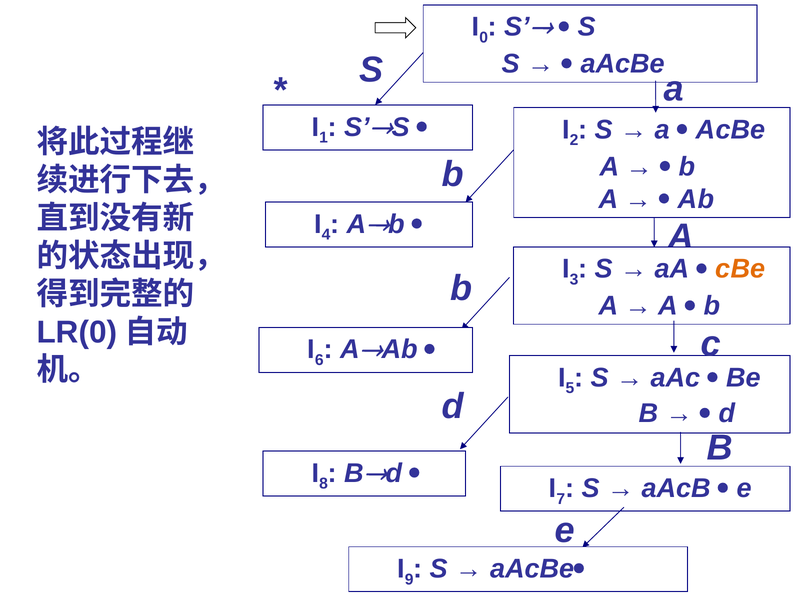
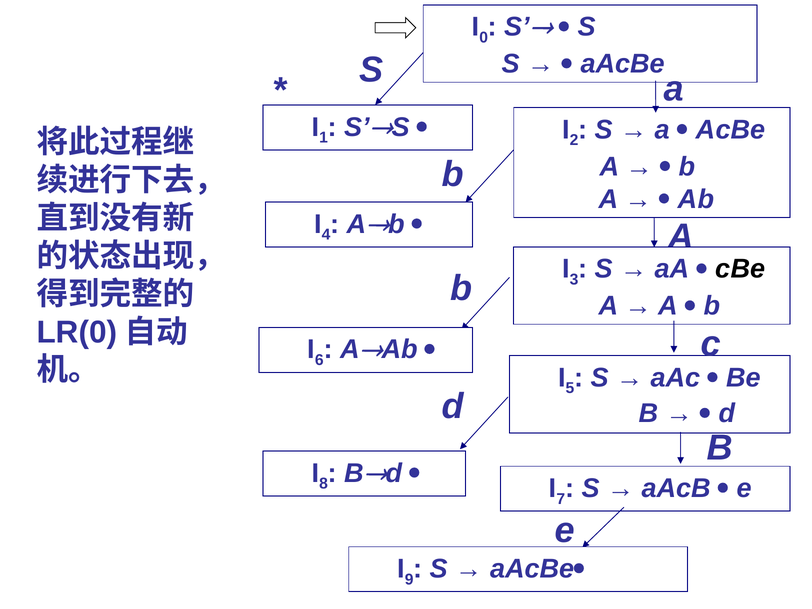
cBe colour: orange -> black (740, 269)
